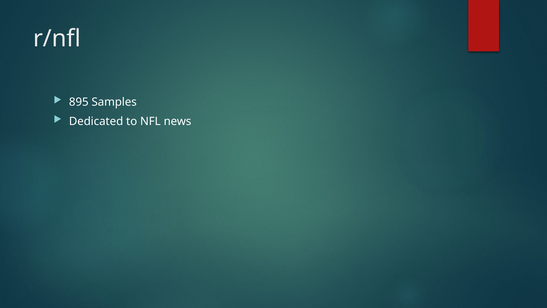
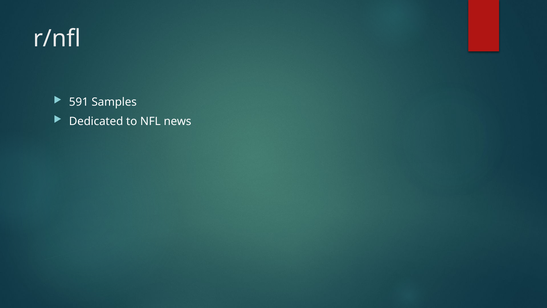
895: 895 -> 591 (79, 102)
